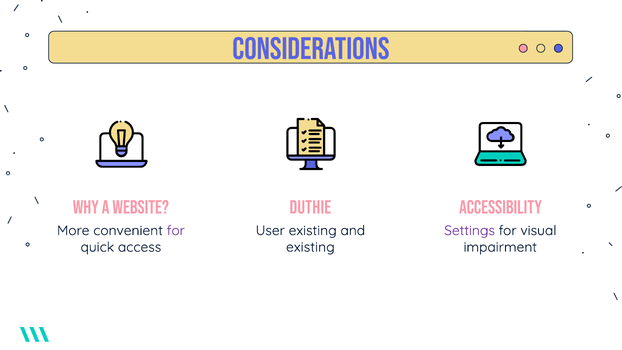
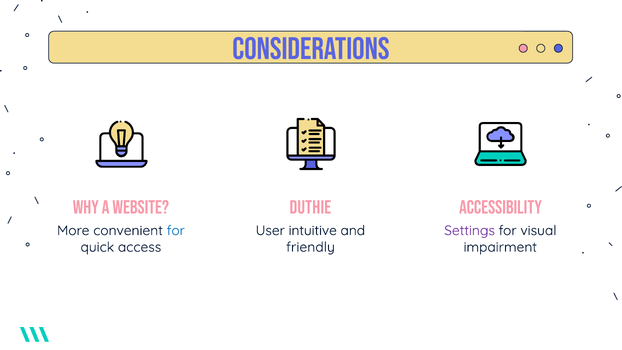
for colour: purple -> blue (176, 230)
User existing: existing -> intuitive (313, 230)
existing: existing -> friendly (310, 247)
